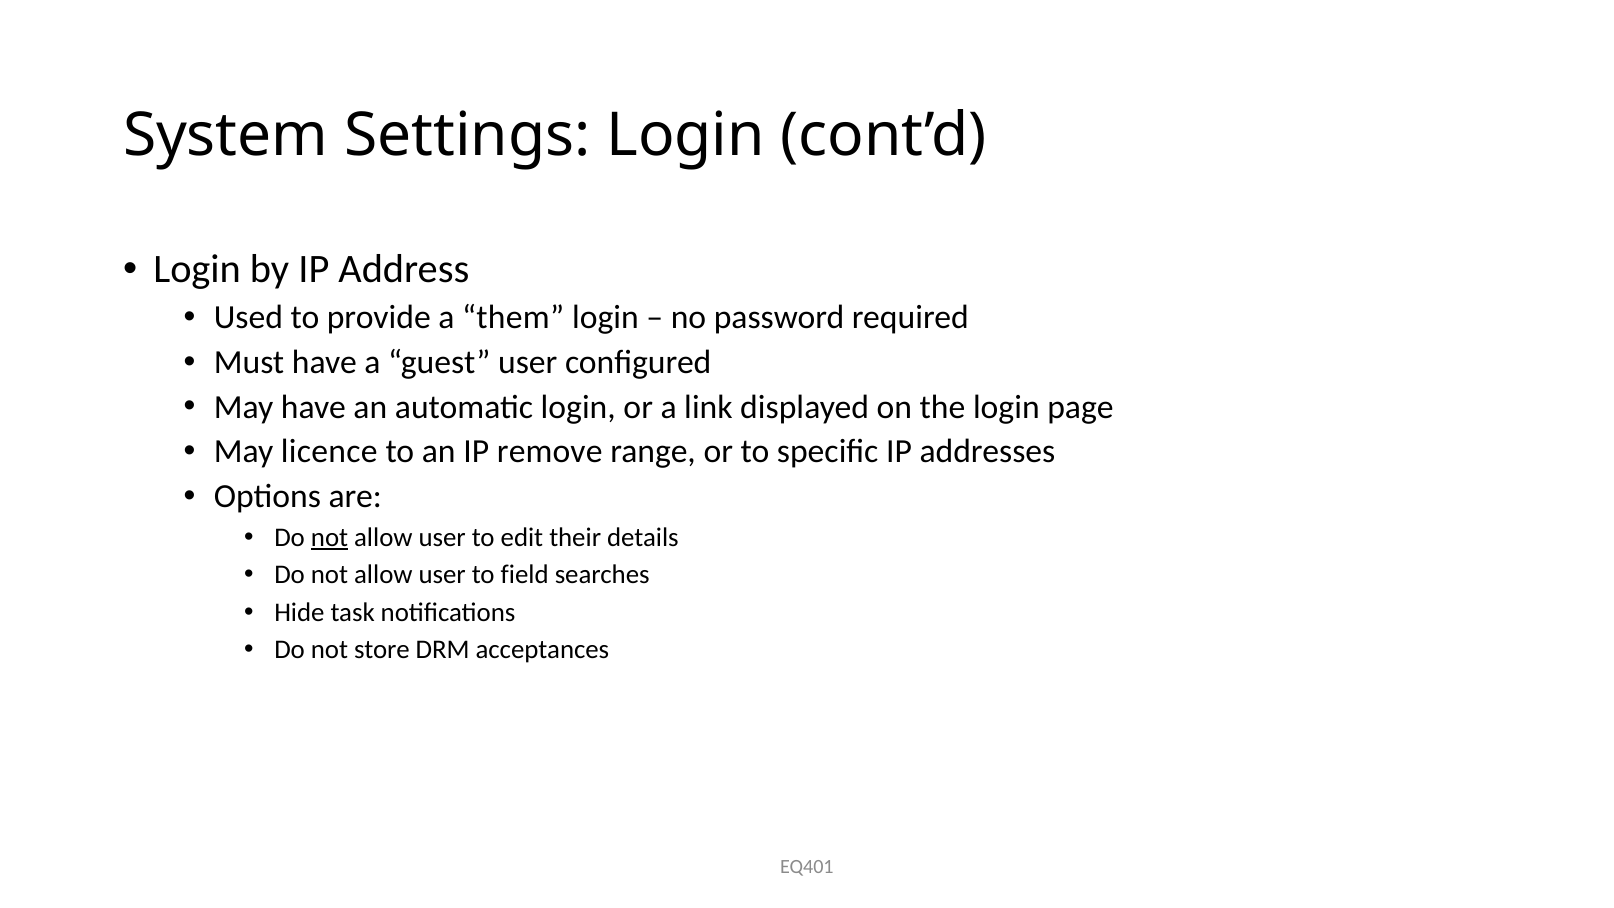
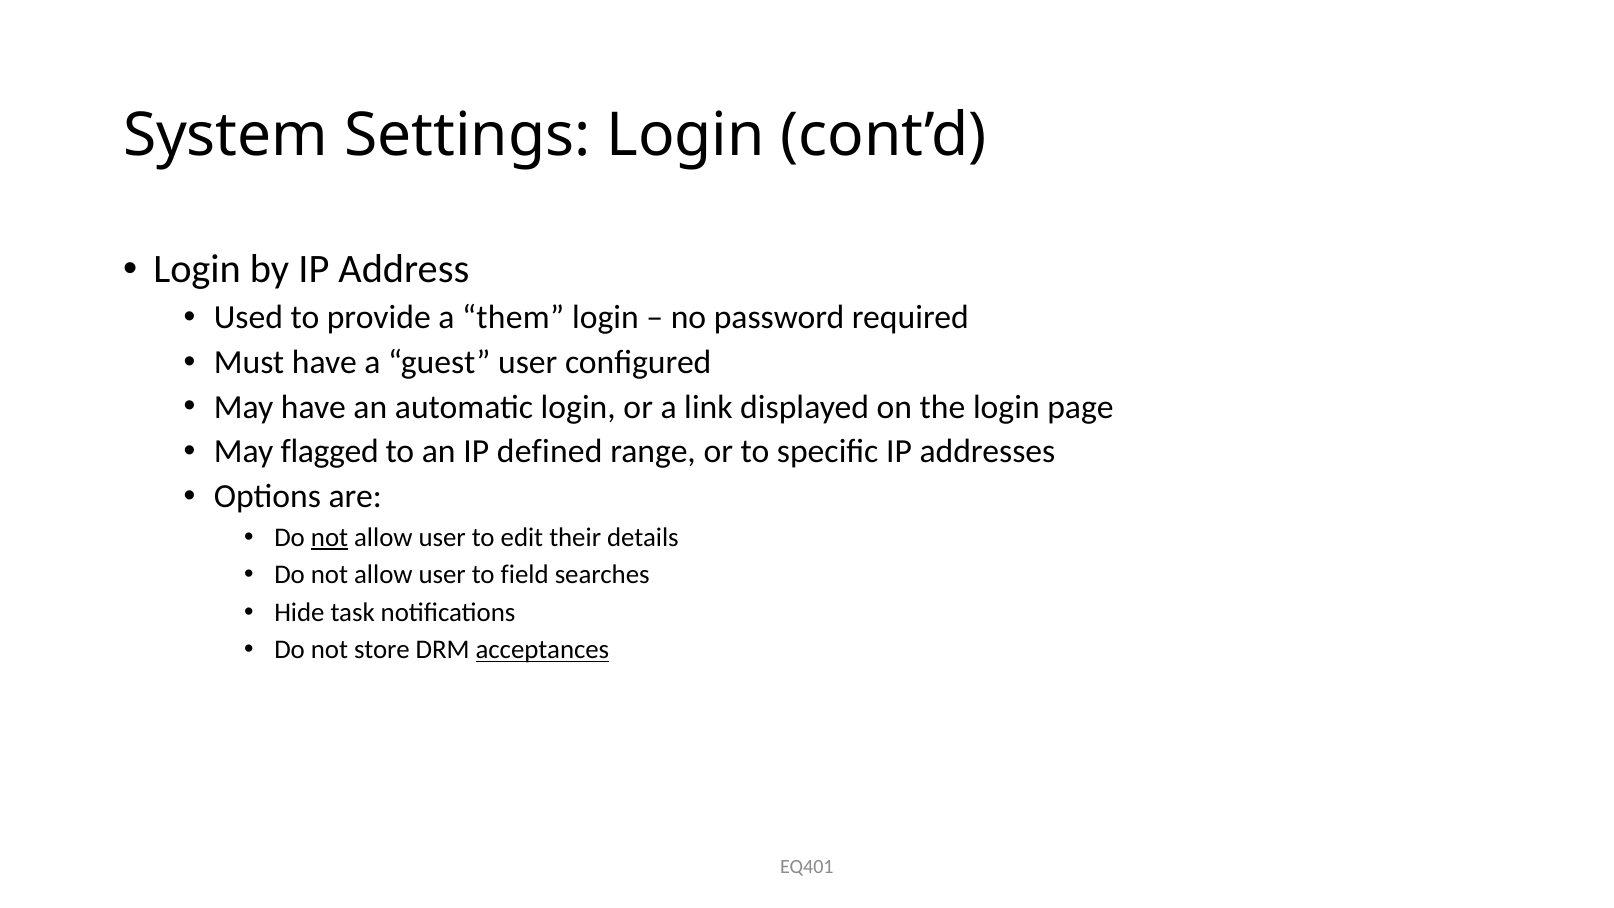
licence: licence -> flagged (330, 452)
remove: remove -> defined (550, 452)
acceptances underline: none -> present (542, 650)
